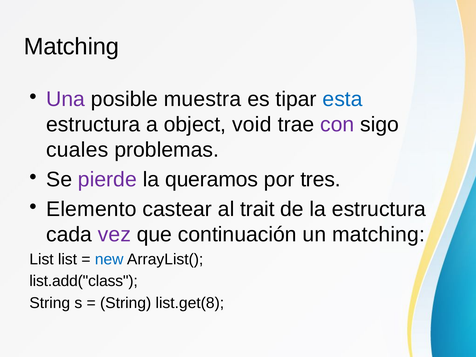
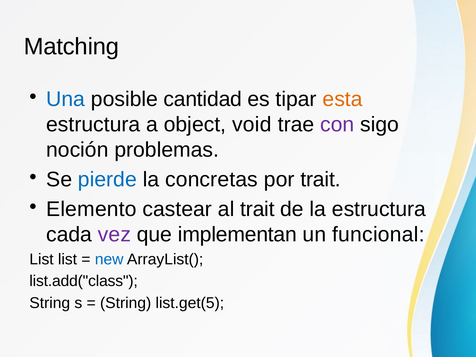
Una colour: purple -> blue (66, 99)
muestra: muestra -> cantidad (203, 99)
esta colour: blue -> orange (343, 99)
cuales: cuales -> noción (77, 150)
pierde colour: purple -> blue (107, 179)
queramos: queramos -> concretas (211, 179)
por tres: tres -> trait (320, 179)
continuación: continuación -> implementan (237, 234)
un matching: matching -> funcional (378, 234)
list.get(8: list.get(8 -> list.get(5 (190, 303)
